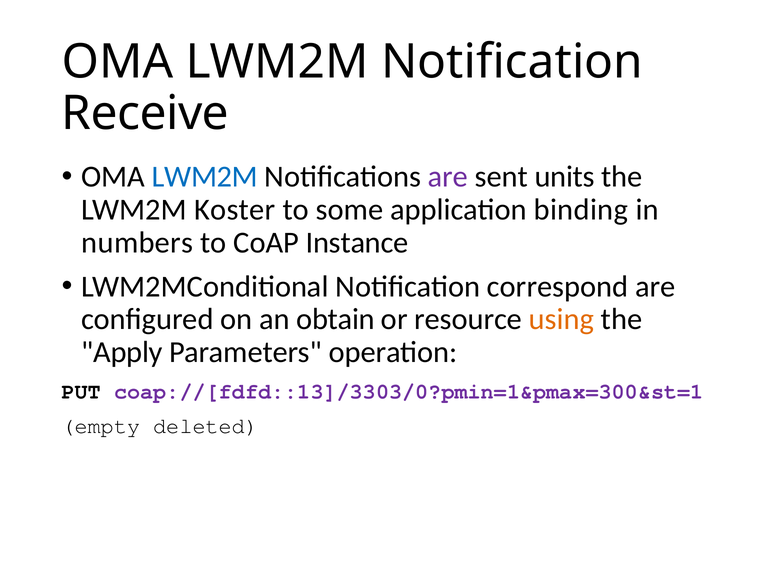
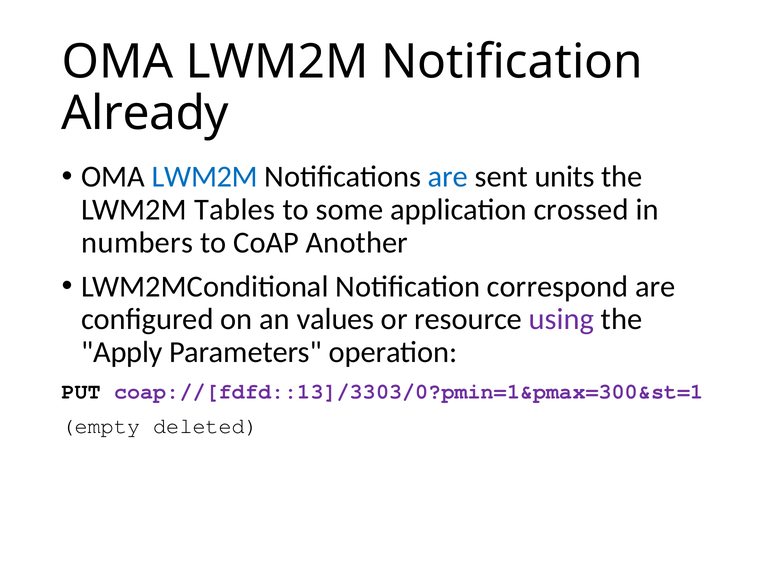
Receive: Receive -> Already (145, 114)
are colour: purple -> blue (448, 177)
Koster: Koster -> Tables (235, 210)
binding: binding -> crossed (581, 210)
Instance: Instance -> Another (357, 243)
obtain: obtain -> values (335, 319)
using colour: orange -> purple (561, 319)
